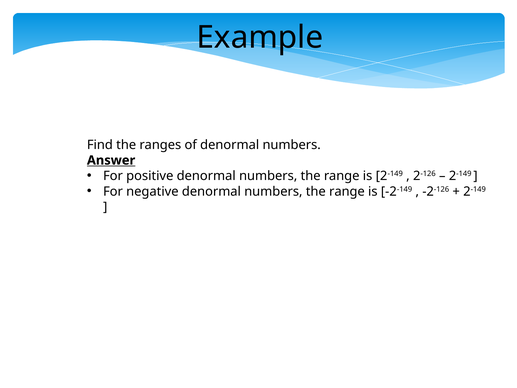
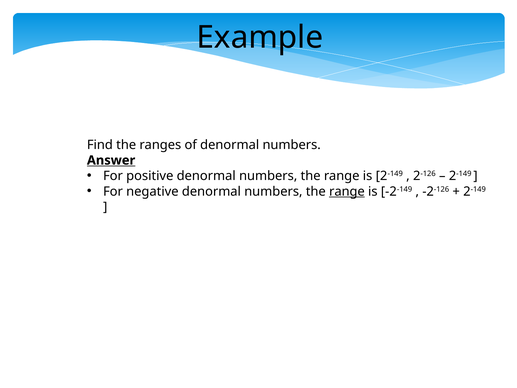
range underline: none -> present (347, 191)
